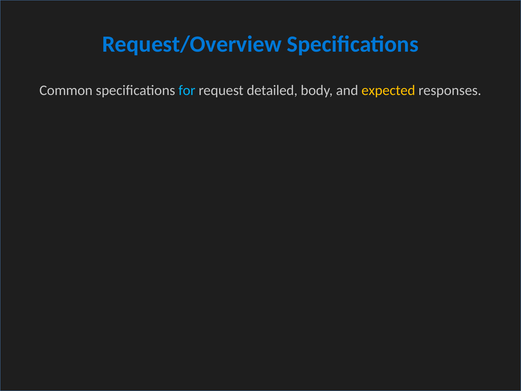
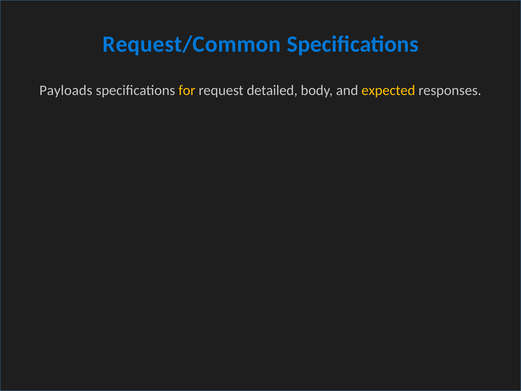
Request/Overview: Request/Overview -> Request/Common (192, 44)
Common: Common -> Payloads (66, 90)
for colour: light blue -> yellow (187, 90)
